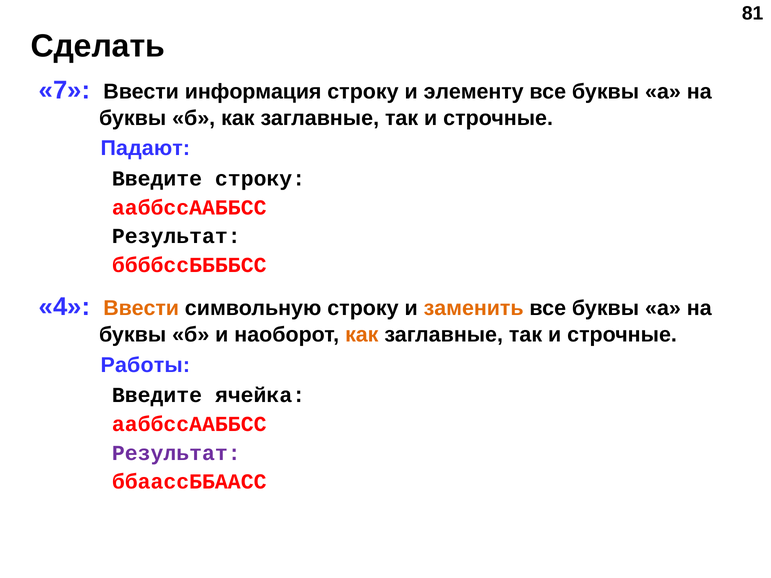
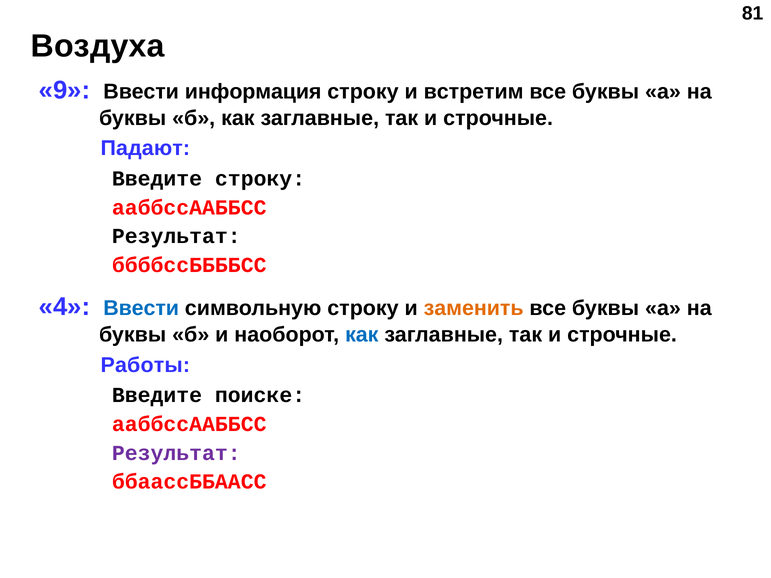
Сделать: Сделать -> Воздуха (98, 46)
7: 7 -> 9 (65, 90)
элементу: элементу -> встретим (474, 92)
Ввести colour: orange -> blue (141, 308)
как colour: orange -> blue (362, 335)
ячейка: ячейка -> поиске (260, 395)
